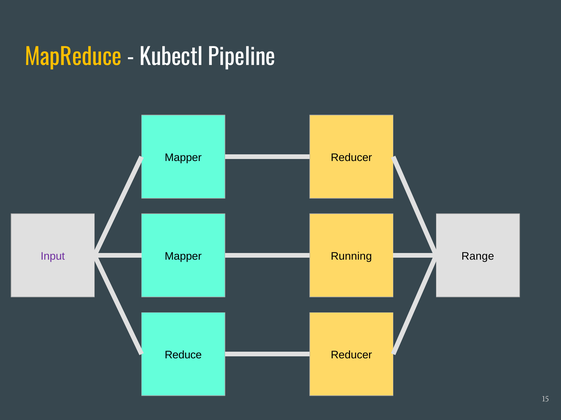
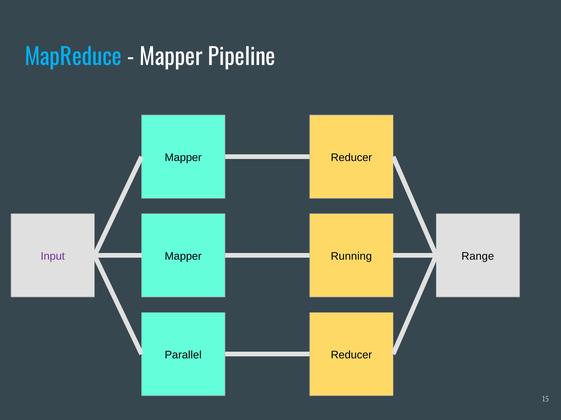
MapReduce colour: yellow -> light blue (73, 58)
Kubectl: Kubectl -> Mapper (171, 58)
Reduce: Reduce -> Parallel (183, 356)
